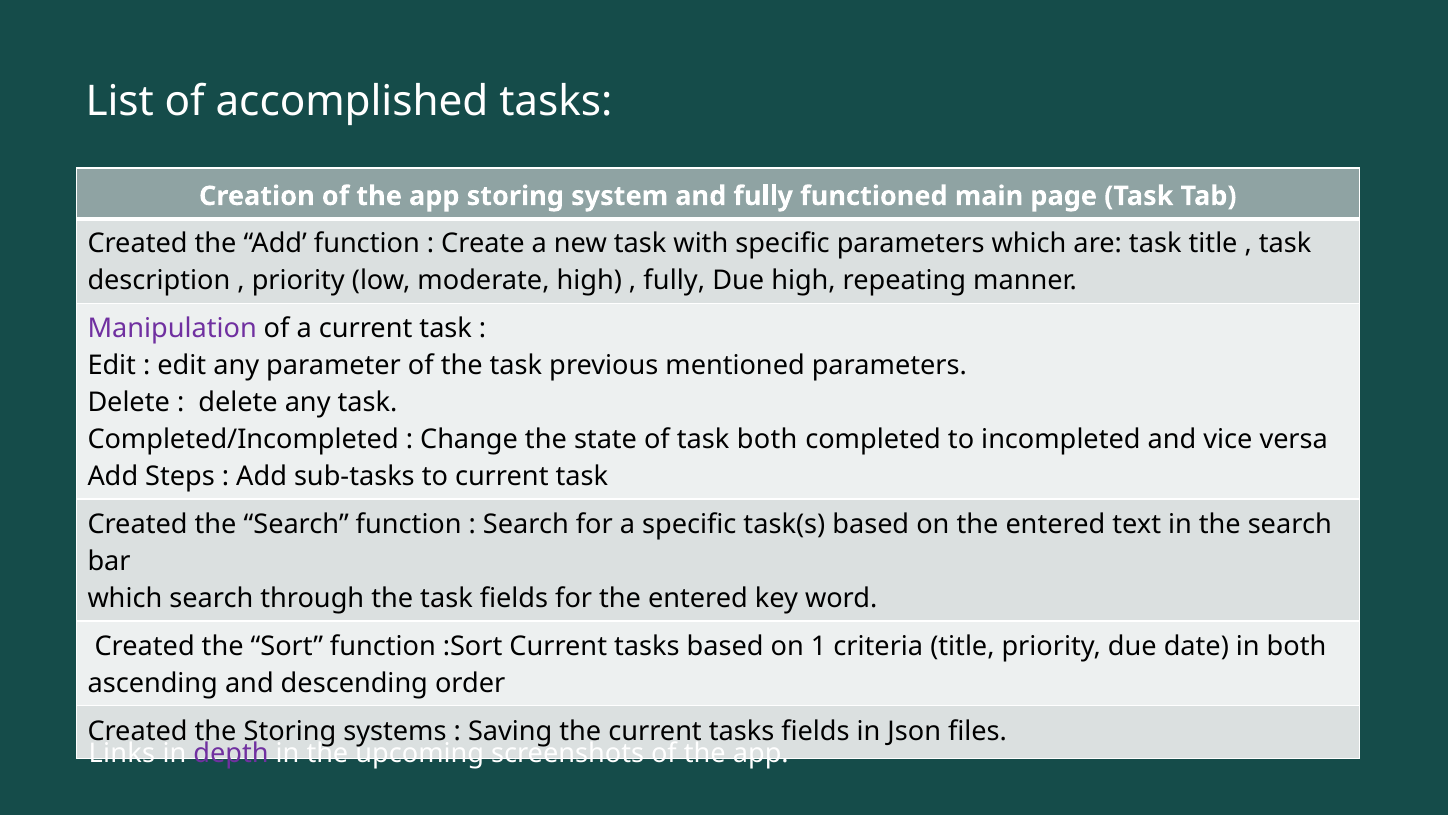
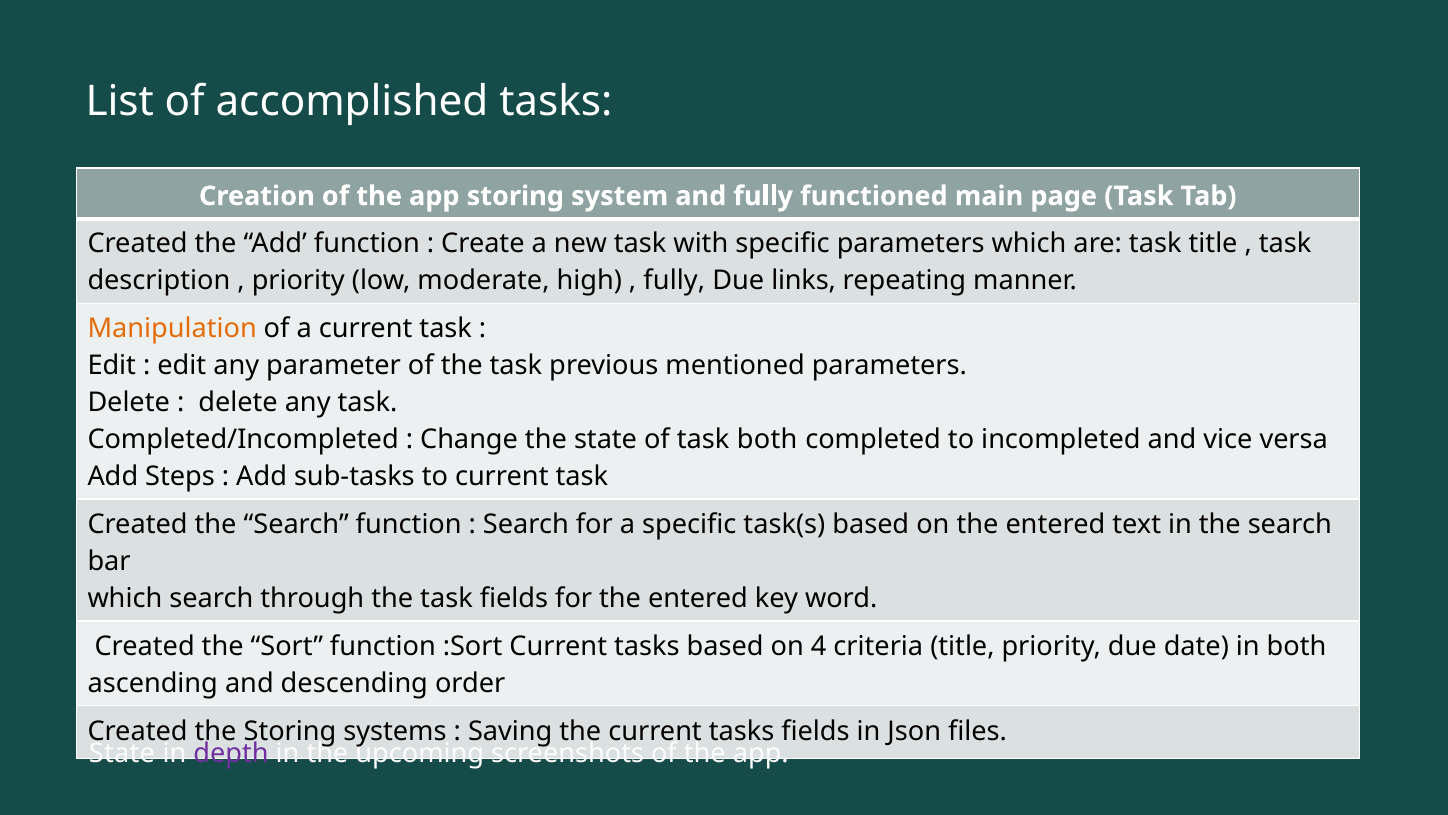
Due high: high -> links (804, 281)
Manipulation colour: purple -> orange (172, 329)
1: 1 -> 4 (819, 646)
Links: Links -> State (122, 753)
